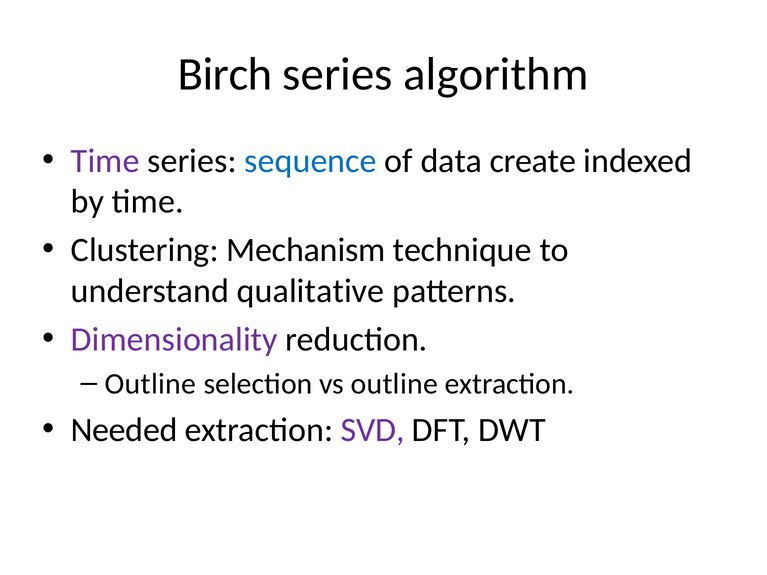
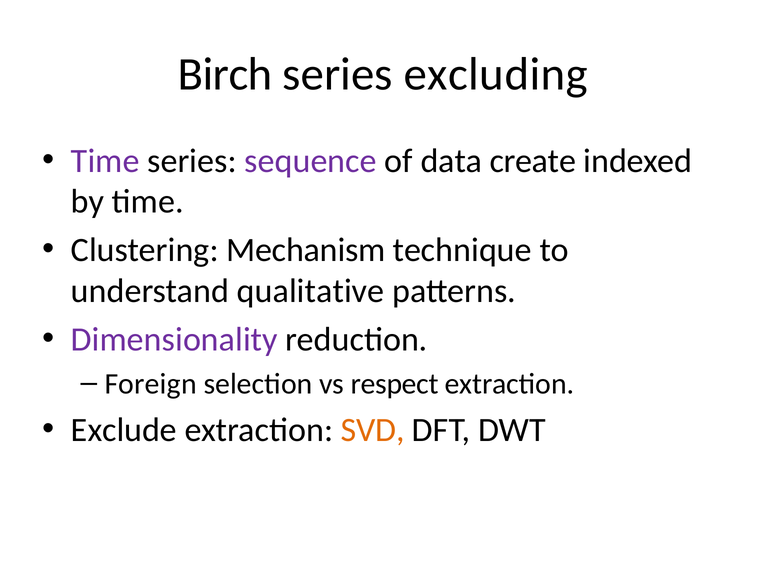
algorithm: algorithm -> excluding (496, 74)
sequence colour: blue -> purple (311, 161)
Outline: Outline -> Foreign (151, 384)
vs outline: outline -> respect (395, 384)
Needed: Needed -> Exclude (124, 430)
SVD colour: purple -> orange (373, 430)
